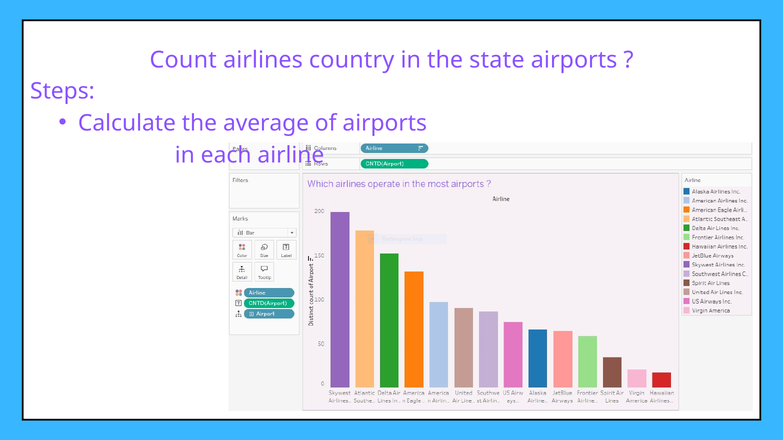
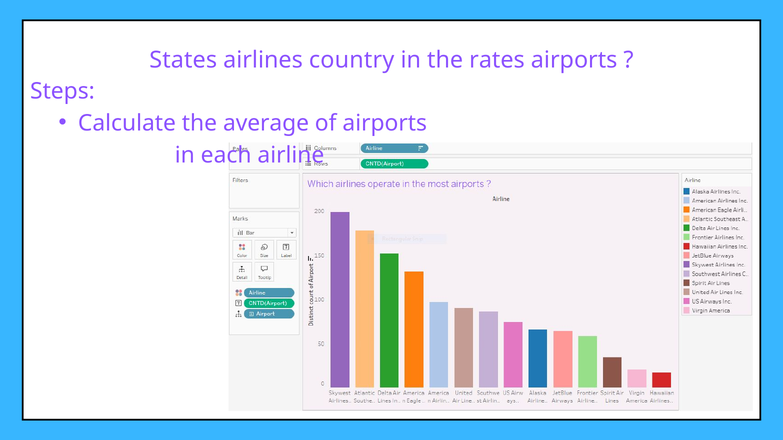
Count: Count -> States (183, 60)
state: state -> rates (497, 60)
